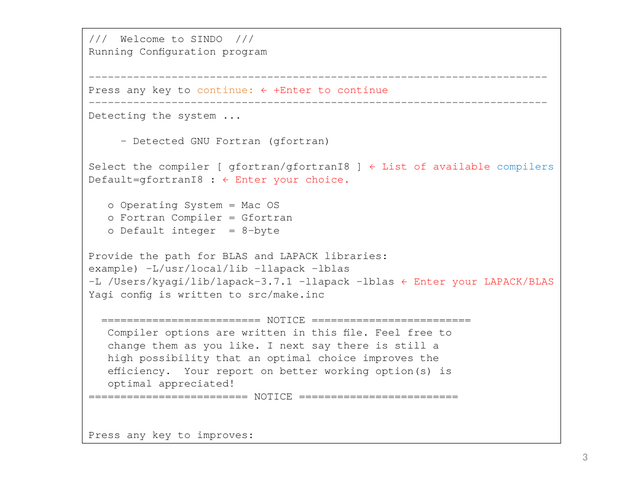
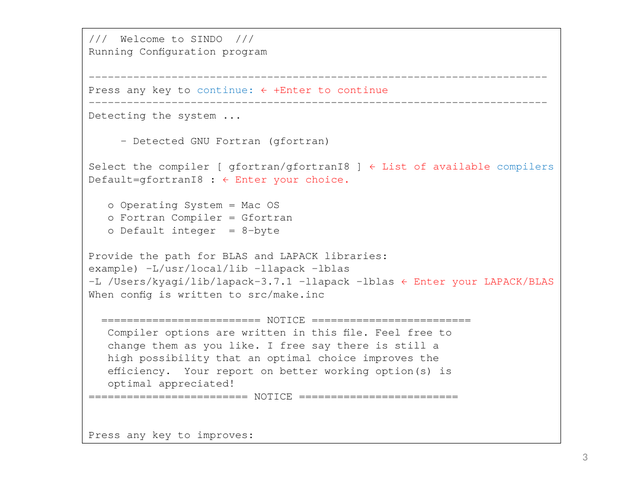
continue colour: orange -> blue (226, 90)
Yagi: Yagi -> When (101, 294)
I next: next -> free (293, 345)
